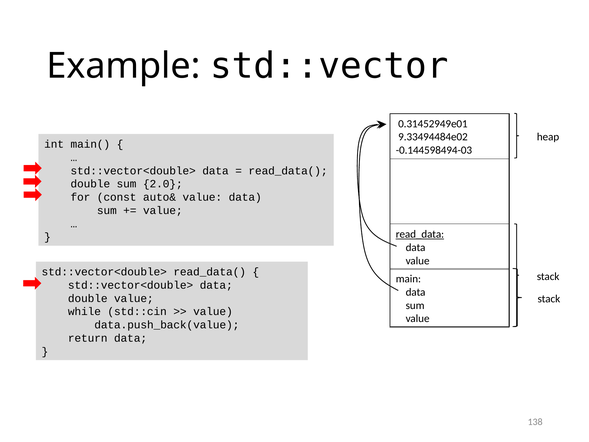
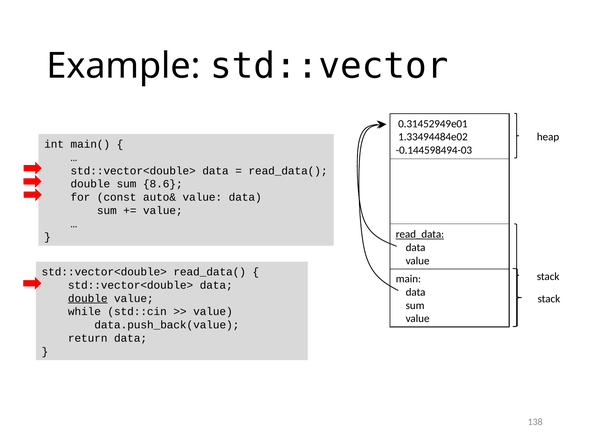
9.33494484e02: 9.33494484e02 -> 1.33494484e02 (433, 137)
2.0: 2.0 -> 8.6 (163, 184)
double underline: none -> present (88, 298)
